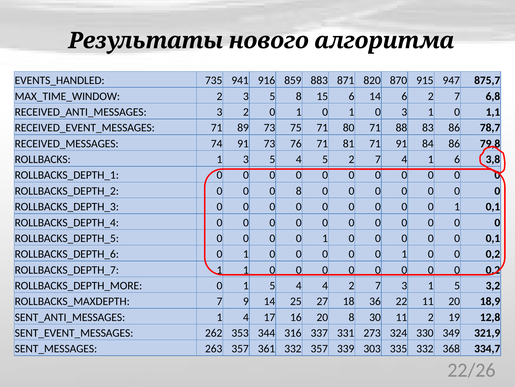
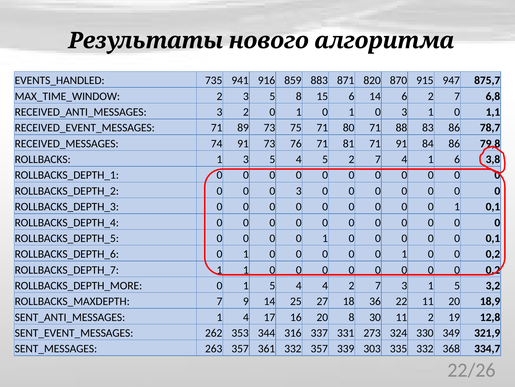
0 0 8: 8 -> 3 (299, 191)
